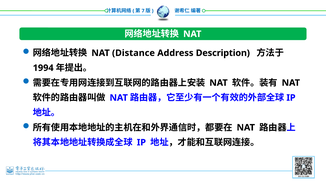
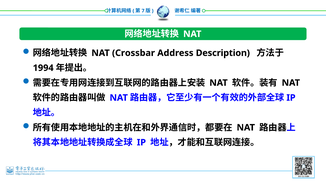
Distance: Distance -> Crossbar (133, 53)
